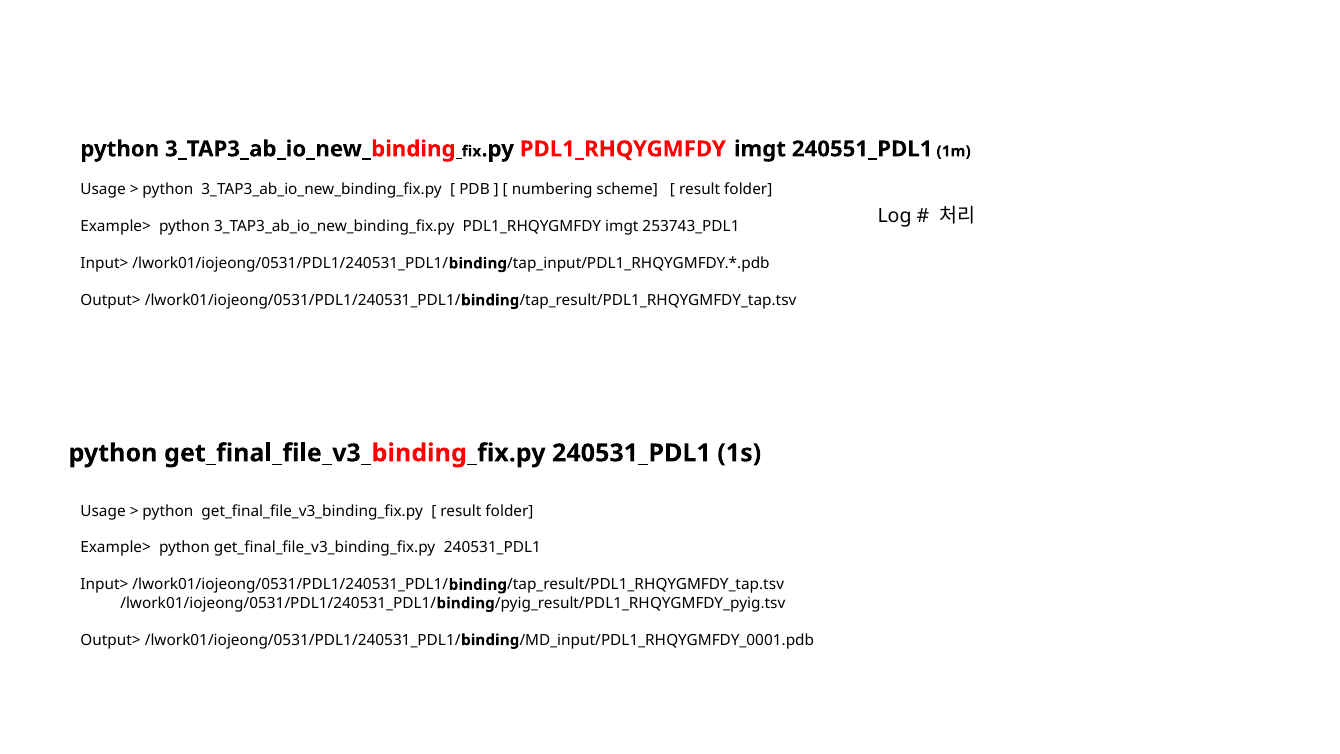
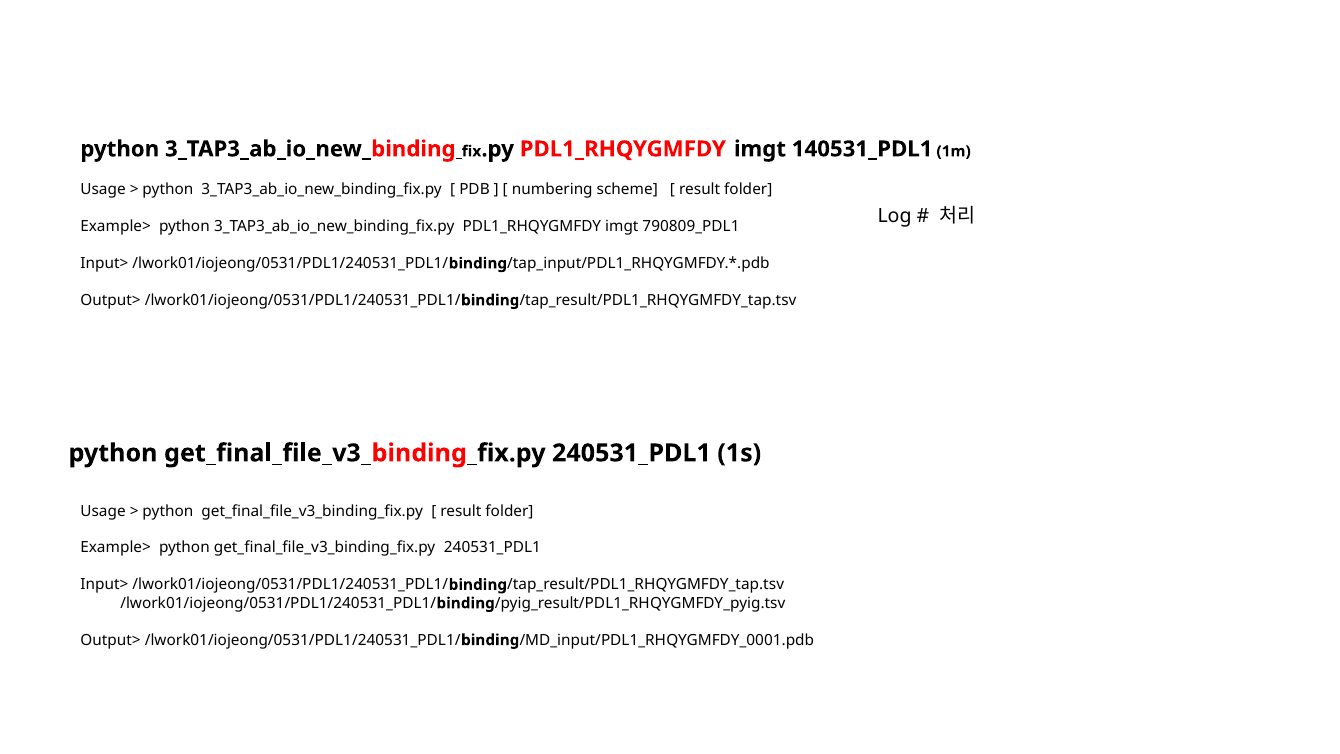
240551_PDL1: 240551_PDL1 -> 140531_PDL1 (862, 149)
253743_PDL1: 253743_PDL1 -> 790809_PDL1 (691, 226)
